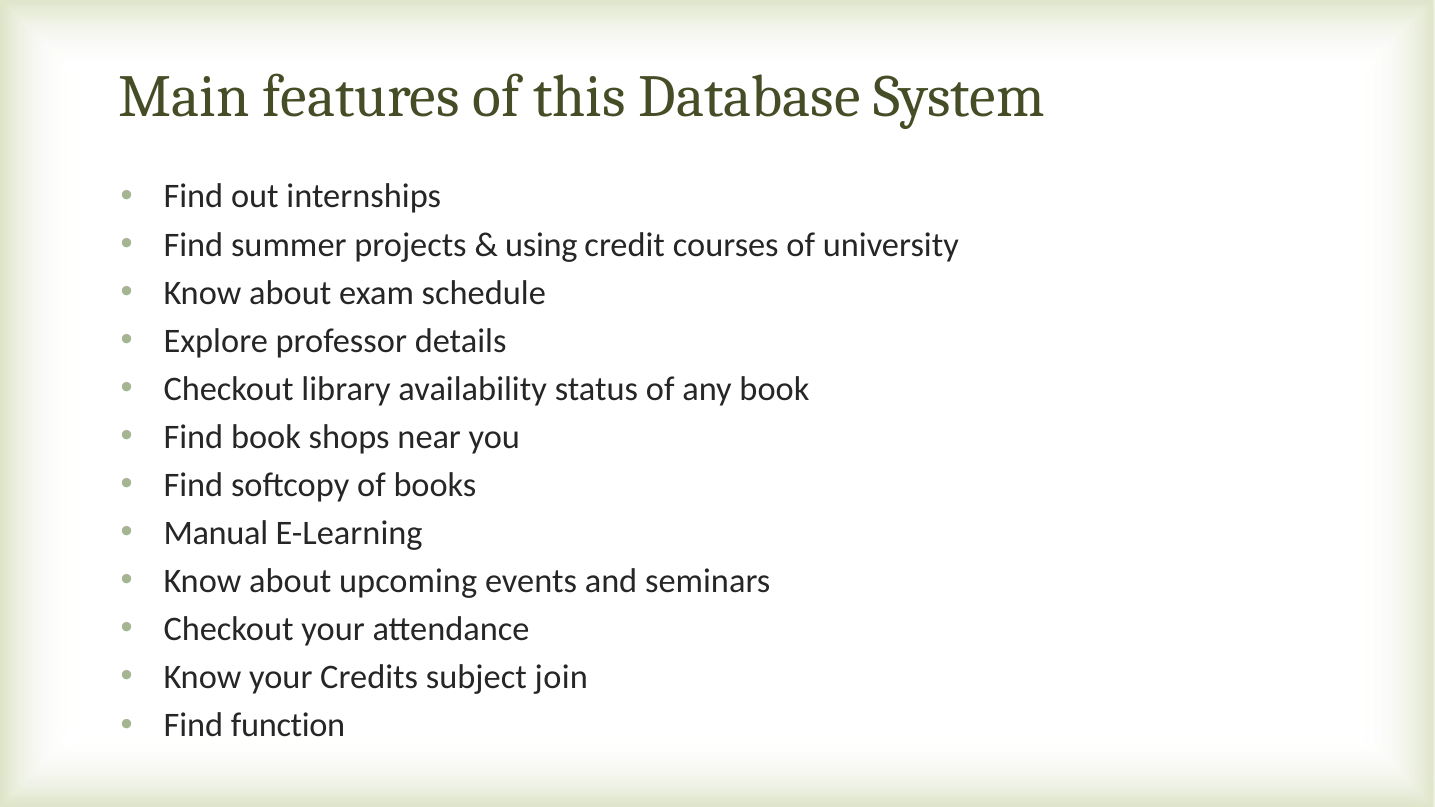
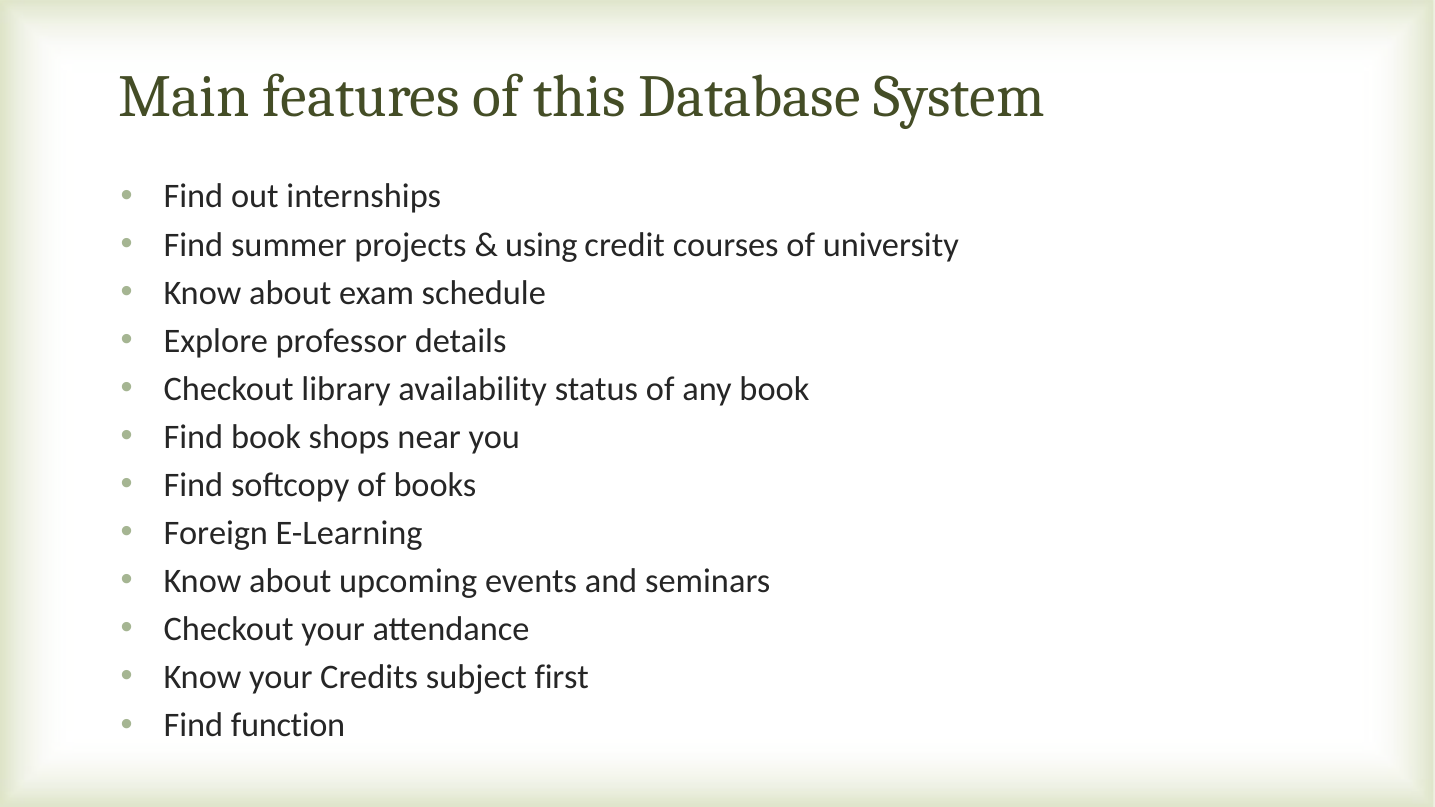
Manual: Manual -> Foreign (216, 533)
join: join -> first (562, 678)
